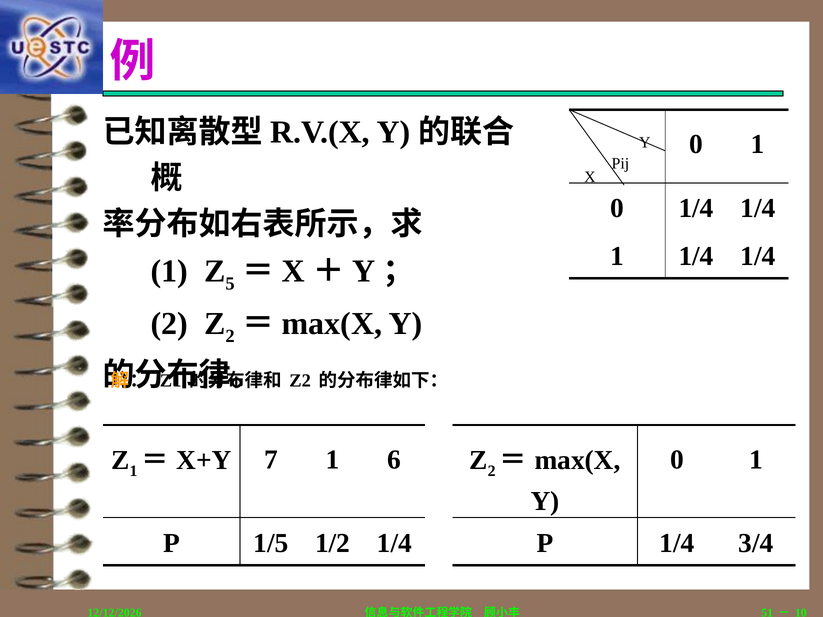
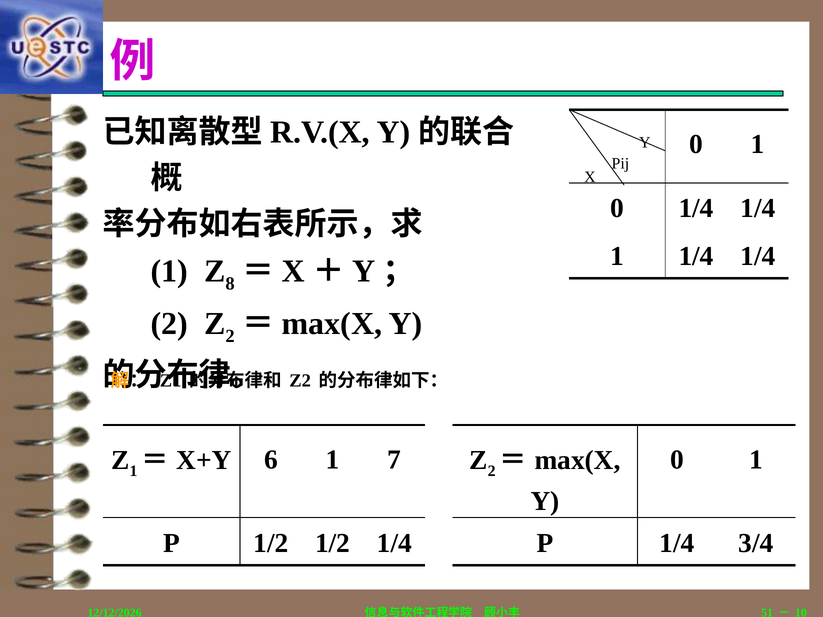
5: 5 -> 8 (230, 284)
7: 7 -> 6 (271, 460)
6: 6 -> 7 (394, 460)
P 1/5: 1/5 -> 1/2 (271, 543)
